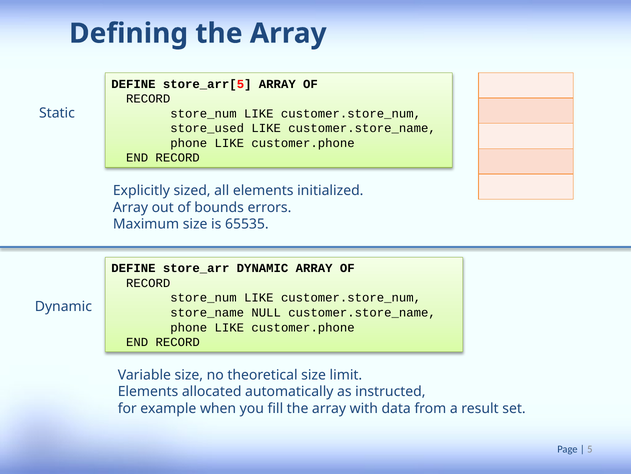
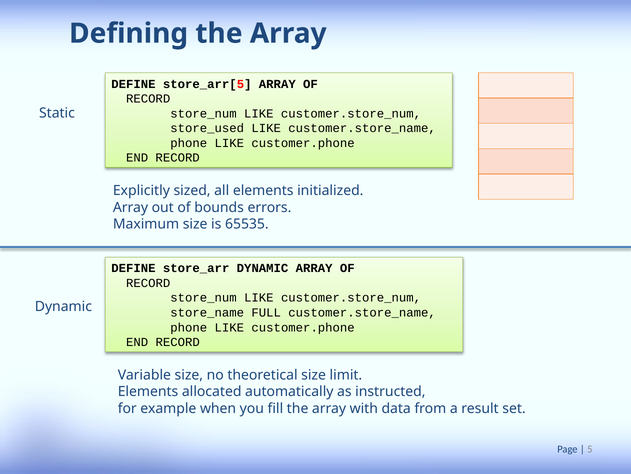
NULL: NULL -> FULL (266, 312)
